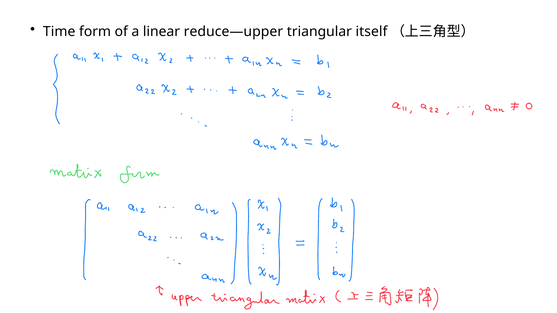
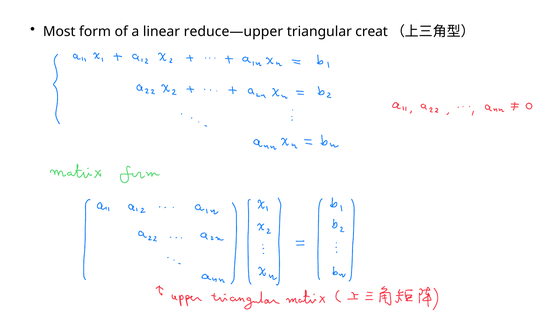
Time: Time -> Most (59, 32)
itself: itself -> creat (372, 32)
